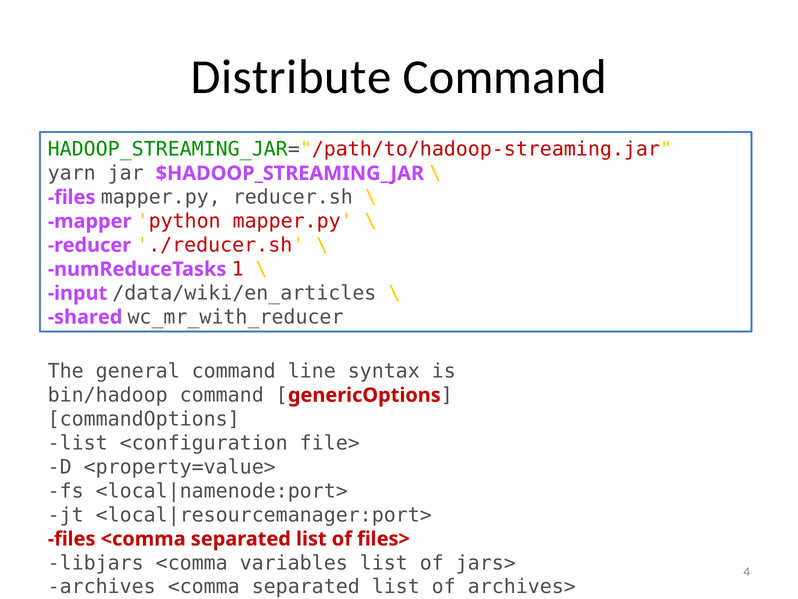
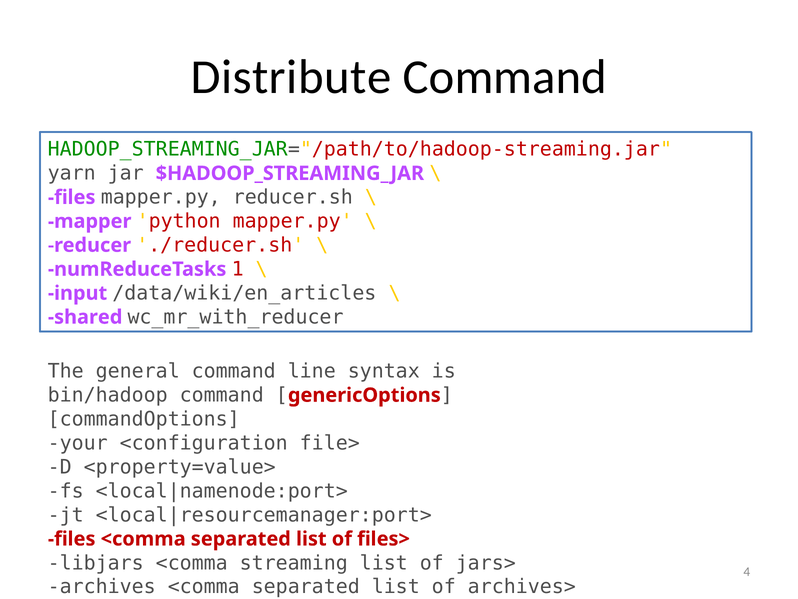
list: list -> your (78, 443)
variables: variables -> streaming (294, 562)
